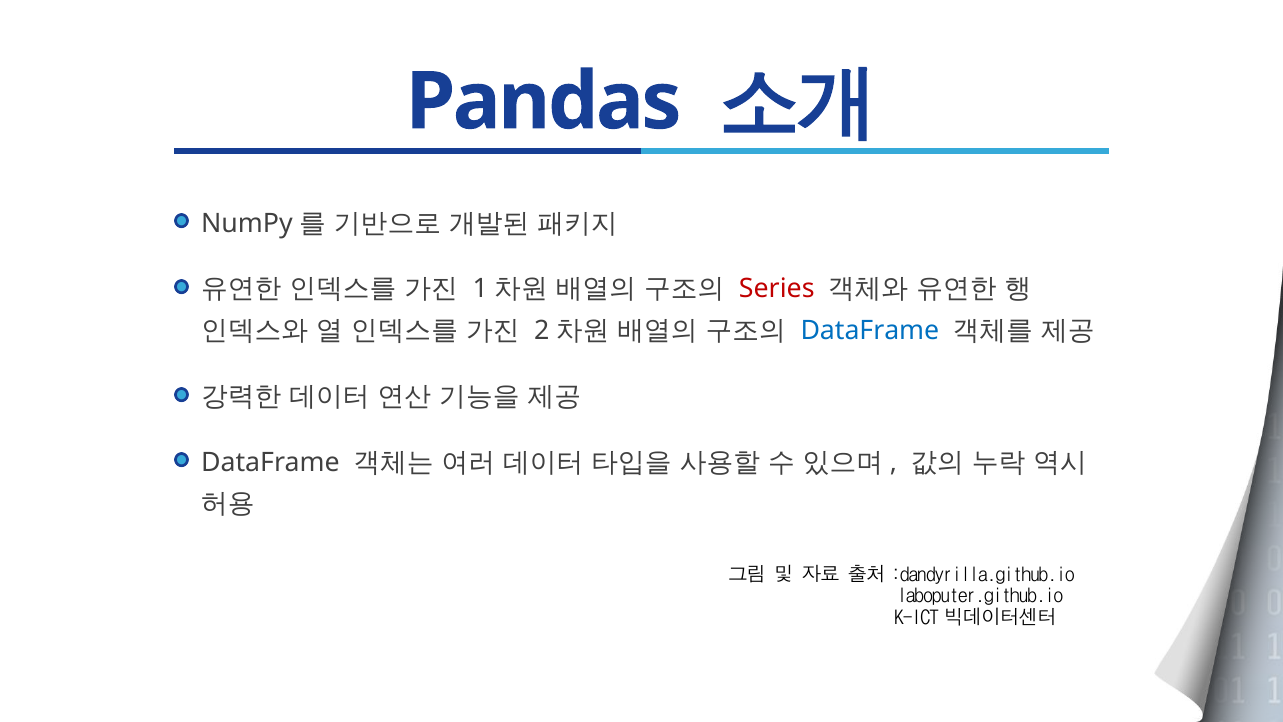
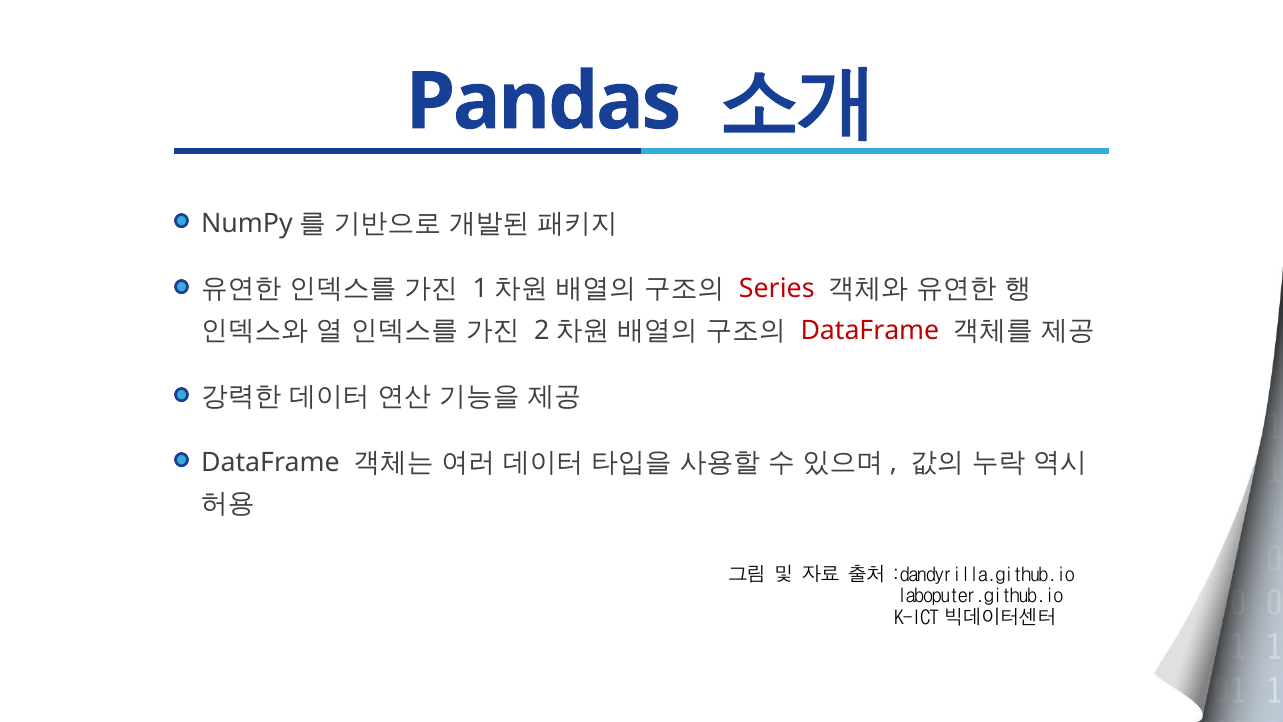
DataFrame colour: blue -> red (870, 331)
